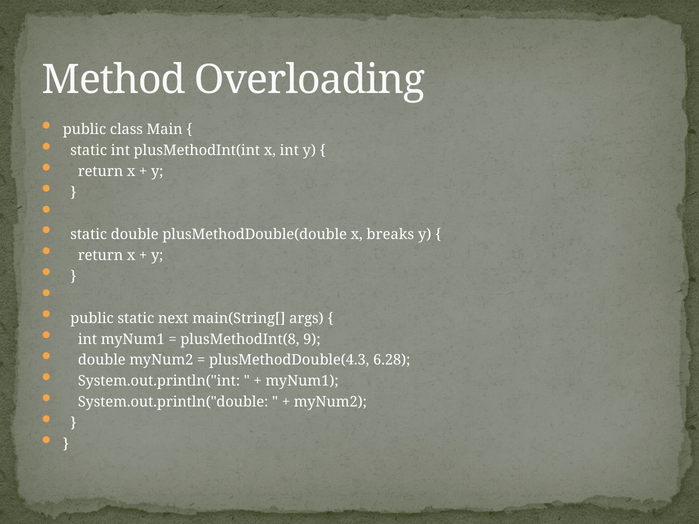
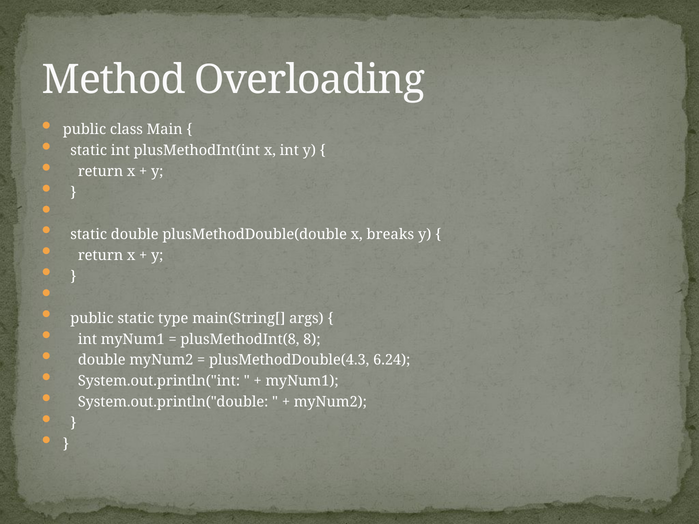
next: next -> type (173, 318)
9: 9 -> 8 (312, 339)
6.28: 6.28 -> 6.24 (392, 360)
